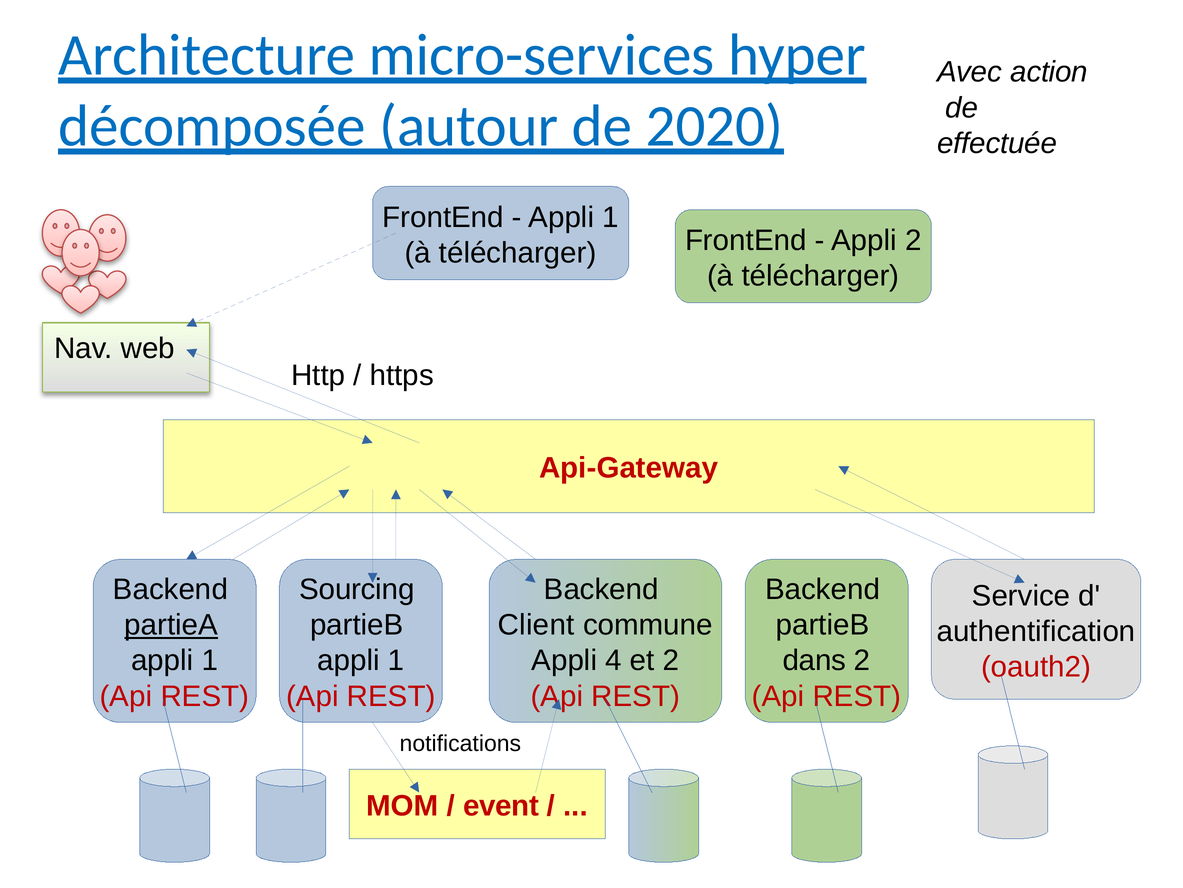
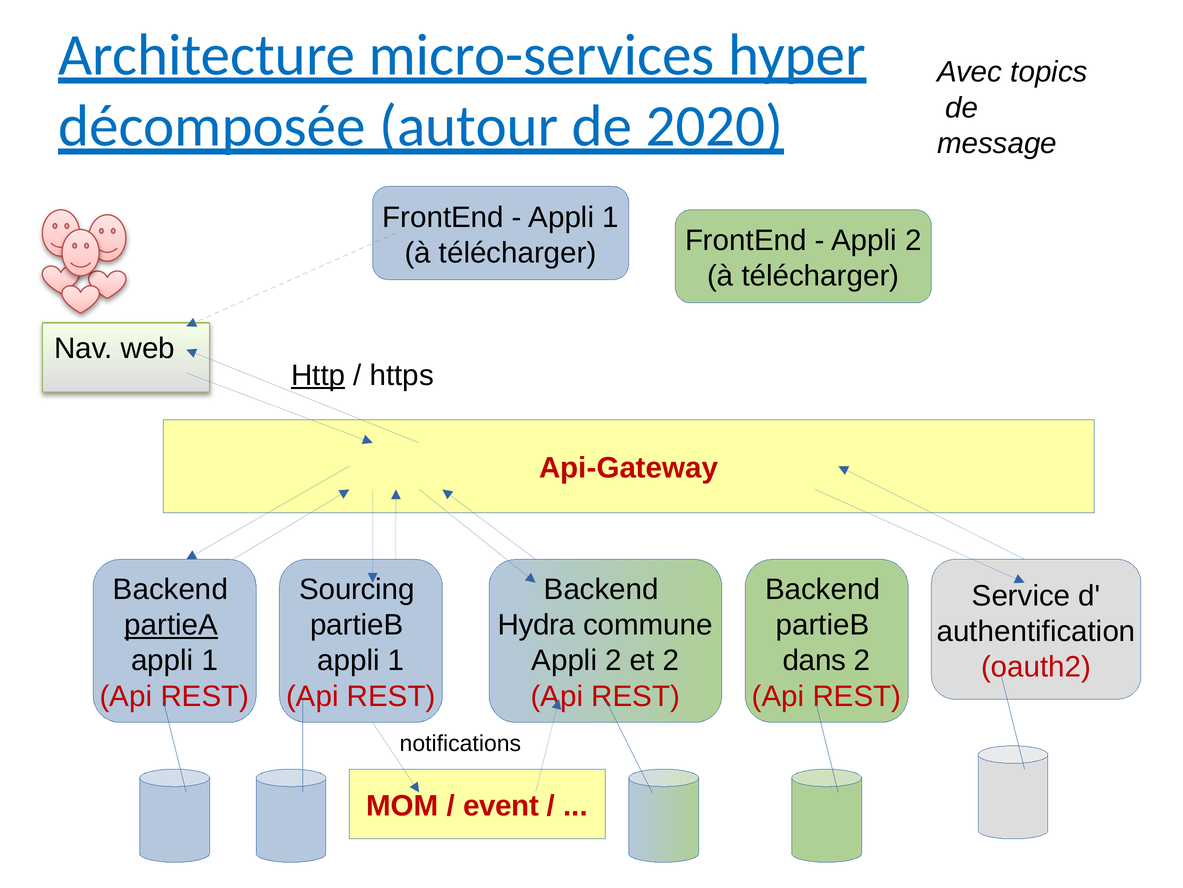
action: action -> topics (1049, 72)
effectuée: effectuée -> message (997, 143)
Http underline: none -> present (318, 375)
Client: Client -> Hydra (536, 625)
4: 4 -> 2 (614, 660)
